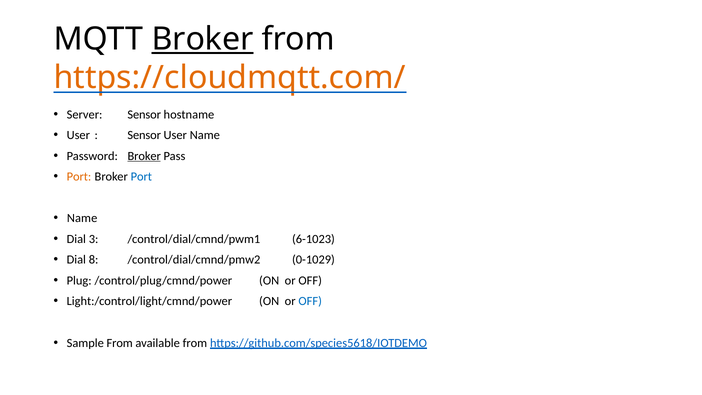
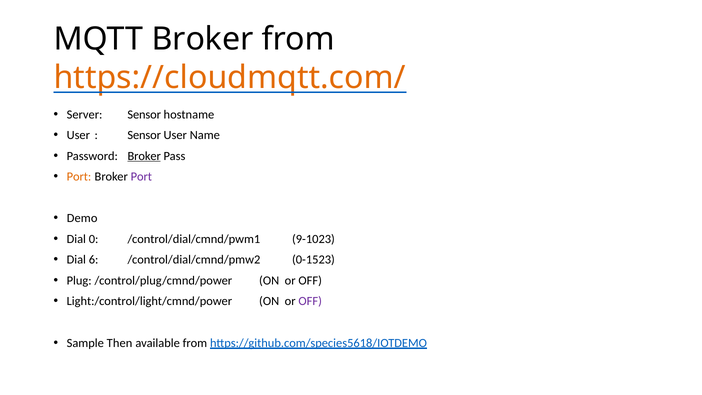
Broker underline: present -> none (202, 39)
Port colour: blue -> purple (141, 177)
Name: Name -> Demo (82, 218)
3: 3 -> 0 (94, 239)
6-1023: 6-1023 -> 9-1023 (313, 239)
8: 8 -> 6 (94, 260)
0-1029: 0-1029 -> 0-1523 (313, 260)
OFF colour: blue -> purple (310, 301)
Sample From: From -> Then (120, 343)
